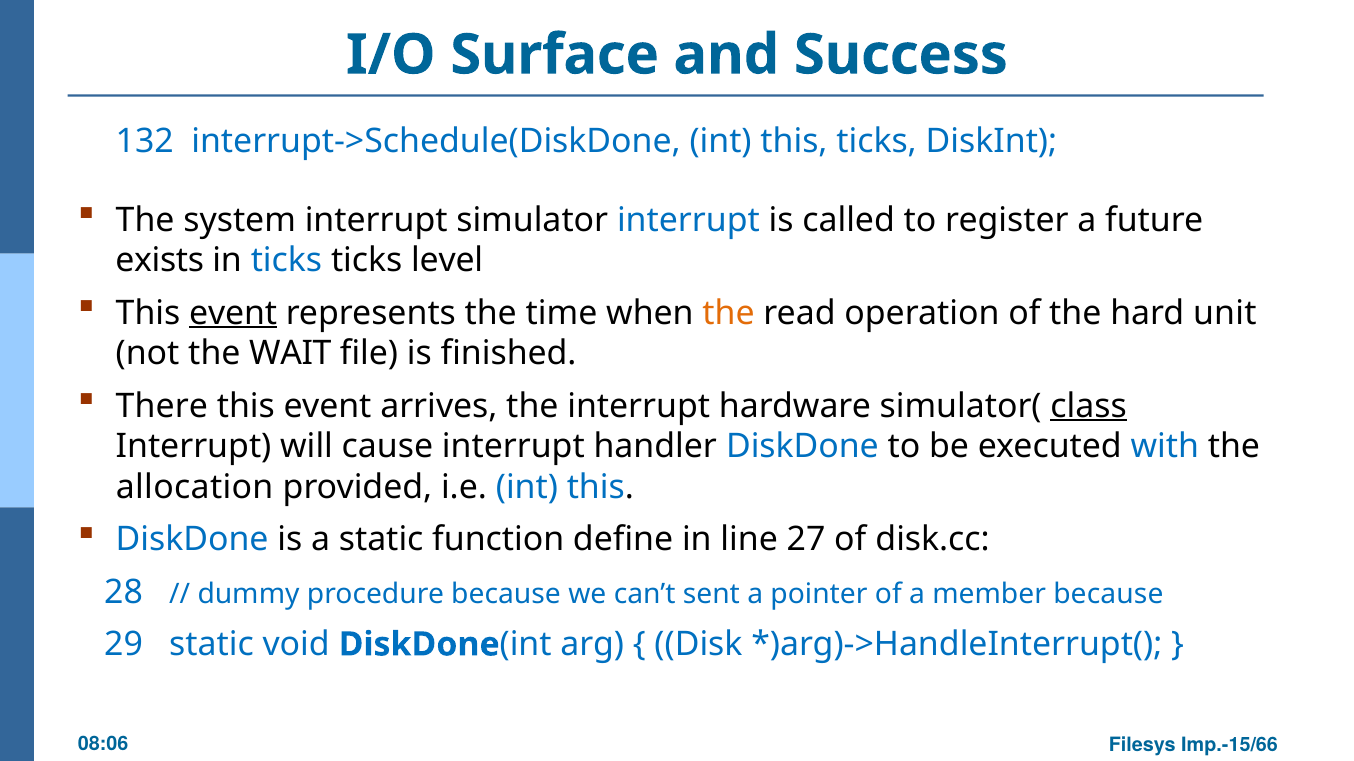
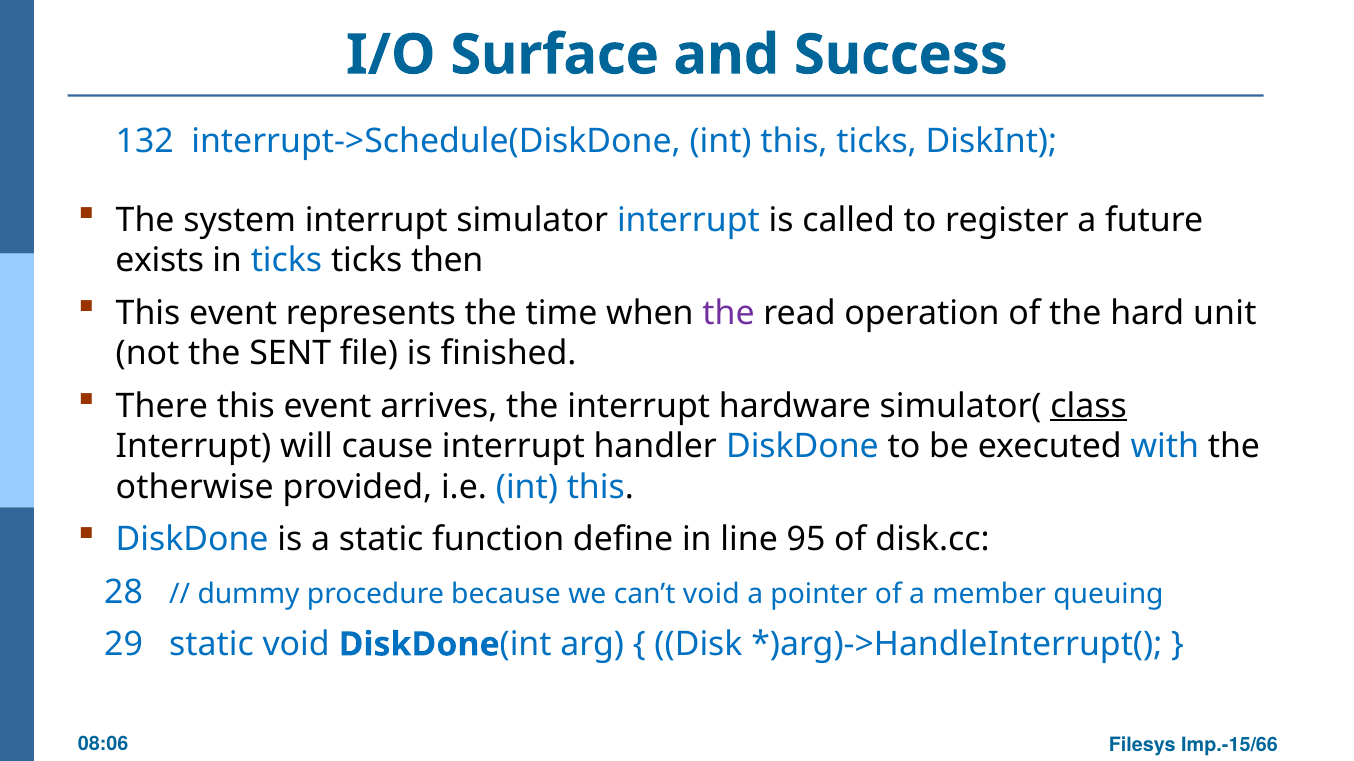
level: level -> then (447, 261)
event underline: present -> none (233, 313)
the colour: orange -> purple (729, 313)
WAIT: WAIT -> SENT (290, 354)
allocation: allocation -> otherwise (195, 487)
27: 27 -> 95 (806, 540)
can’t sent: sent -> void (711, 594)
member because: because -> queuing (1108, 594)
